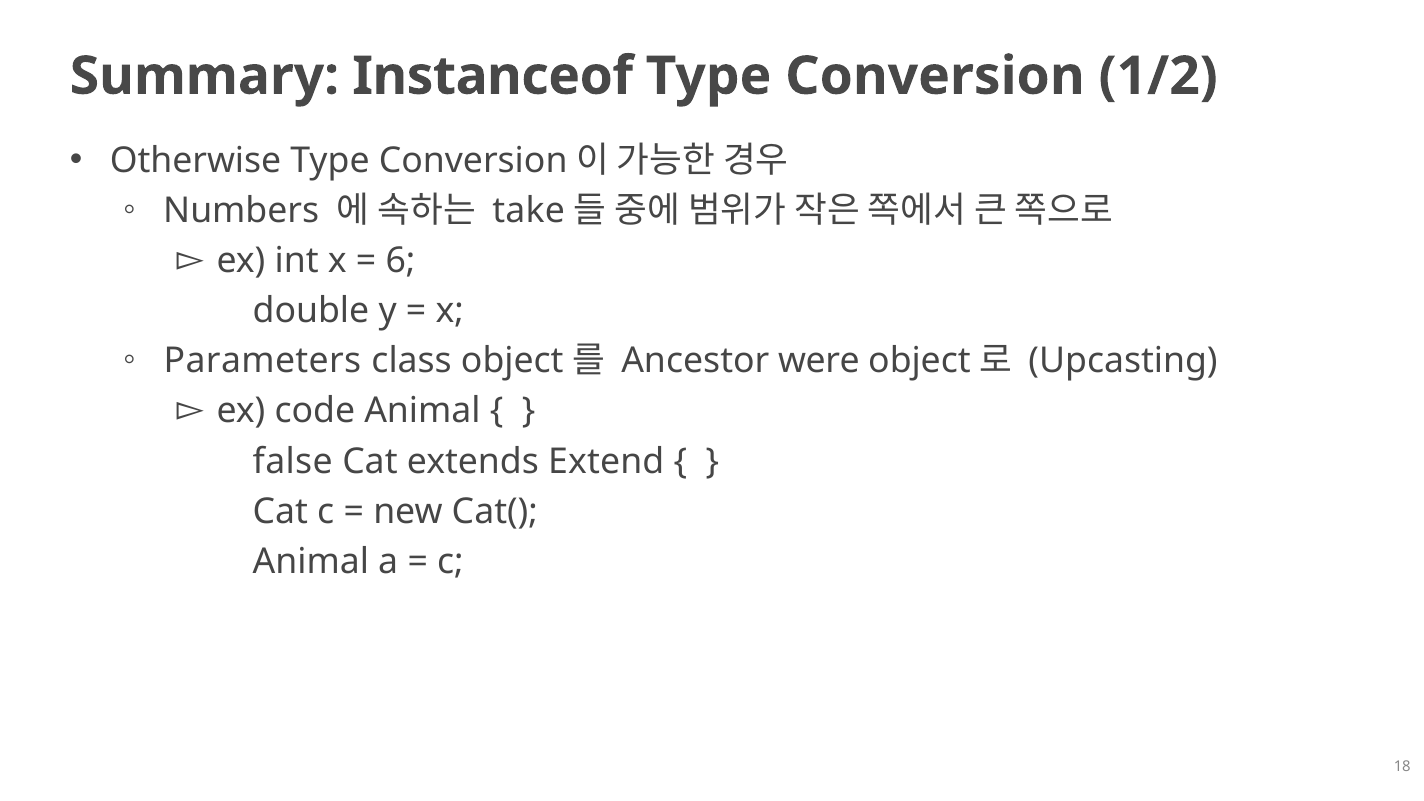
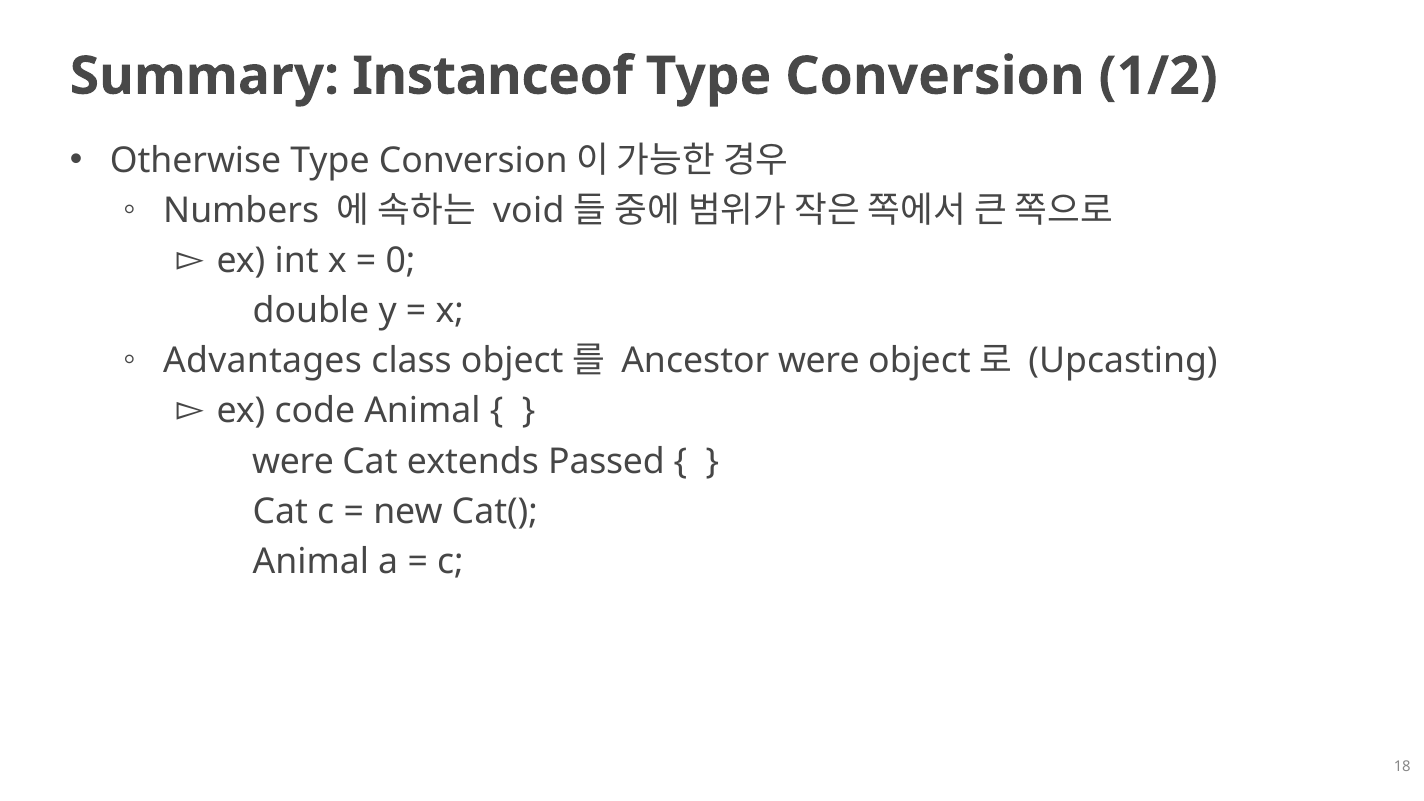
take: take -> void (529, 211)
6: 6 -> 0 (401, 261)
Parameters: Parameters -> Advantages (263, 361)
false: false -> were (293, 461)
Extend: Extend -> Passed (606, 461)
